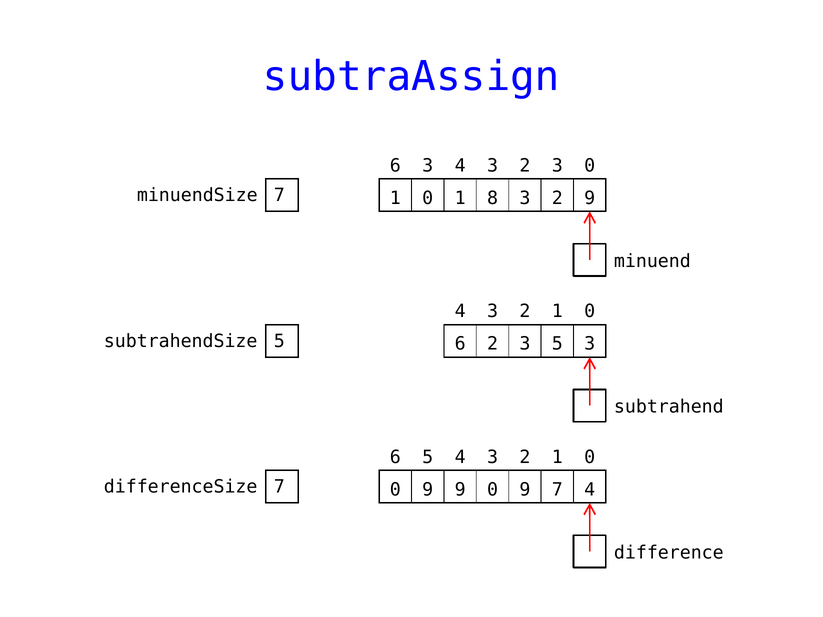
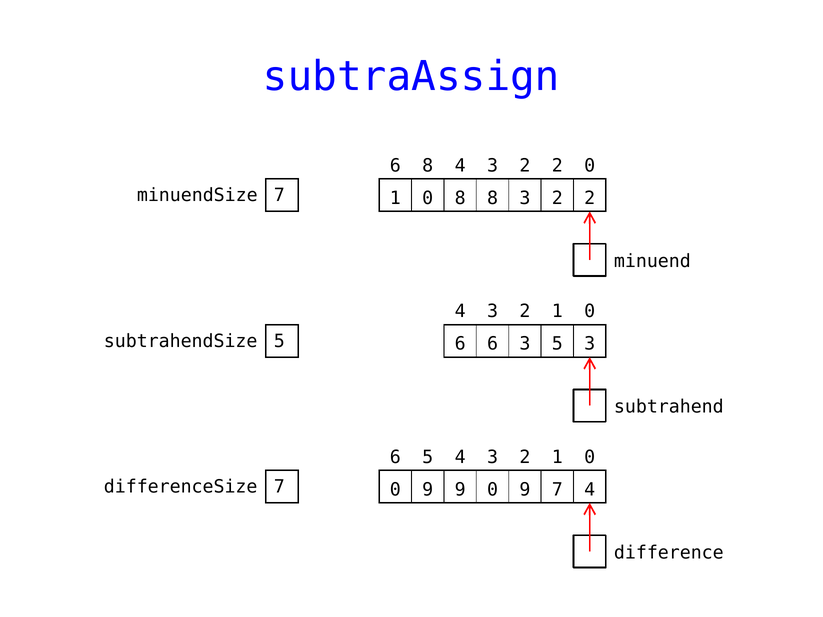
6 3: 3 -> 8 (428, 166)
4 3 2 3: 3 -> 2 (557, 166)
1 0 1: 1 -> 8 (460, 198)
8 3 2 9: 9 -> 2 (590, 198)
6 2: 2 -> 6 (493, 344)
